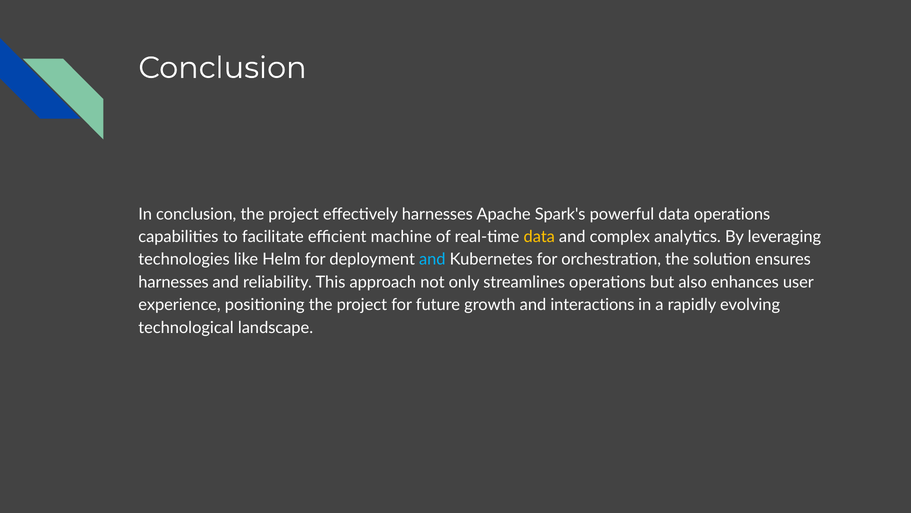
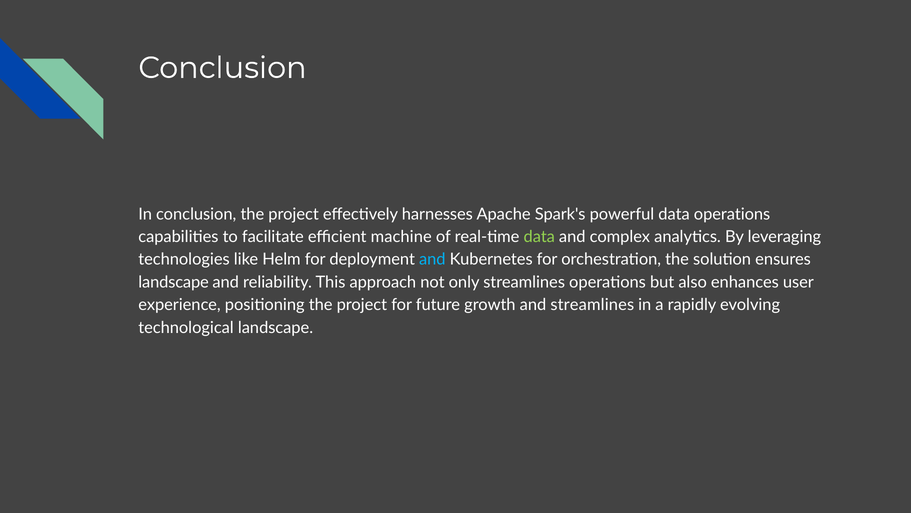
data colour: yellow -> light green (539, 237)
harnesses: harnesses -> landscape (174, 282)
and interactions: interactions -> streamlines (592, 305)
